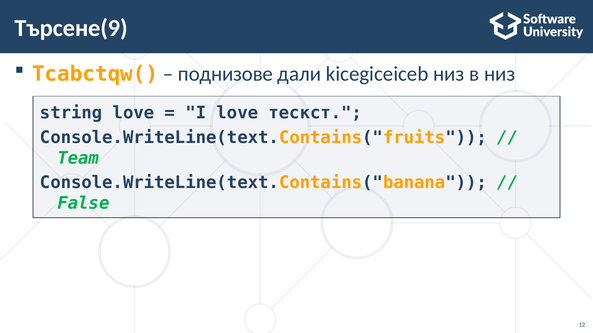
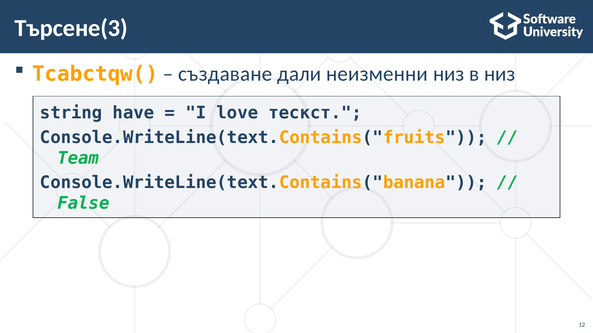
Търсене(9: Търсене(9 -> Търсене(3 (71, 28)
поднизове: поднизове -> създаване (225, 74)
kicegiceiceb: kicegiceiceb -> неизменни (377, 74)
string love: love -> have (133, 113)
